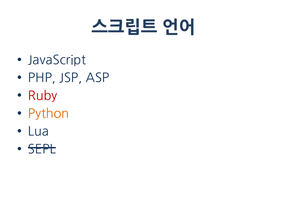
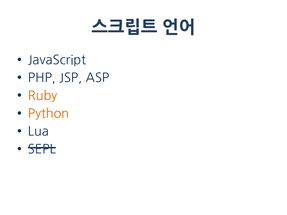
Ruby colour: red -> orange (43, 96)
